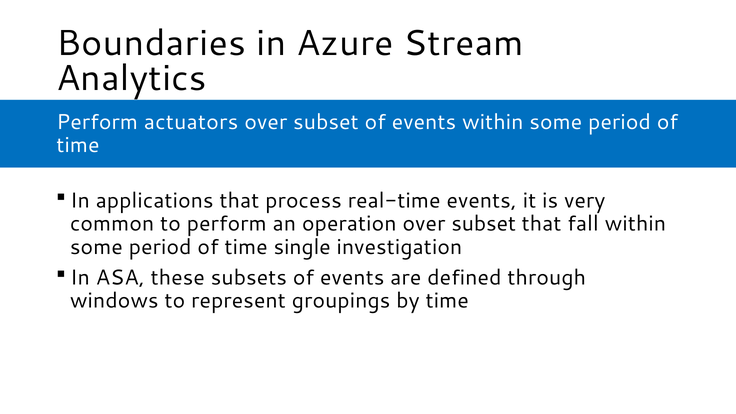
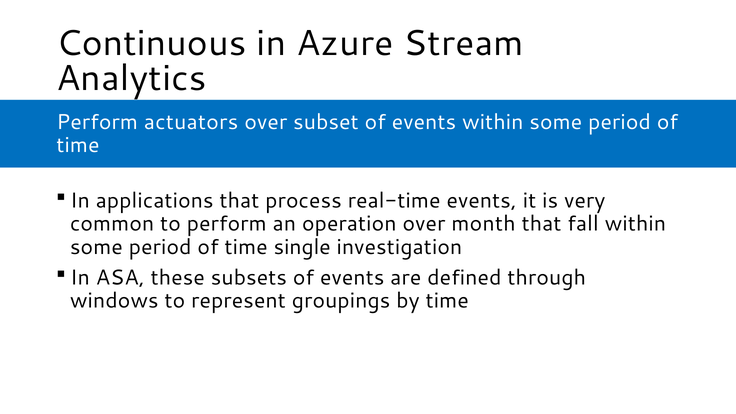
Boundaries: Boundaries -> Continuous (151, 43)
operation over subset: subset -> month (483, 224)
